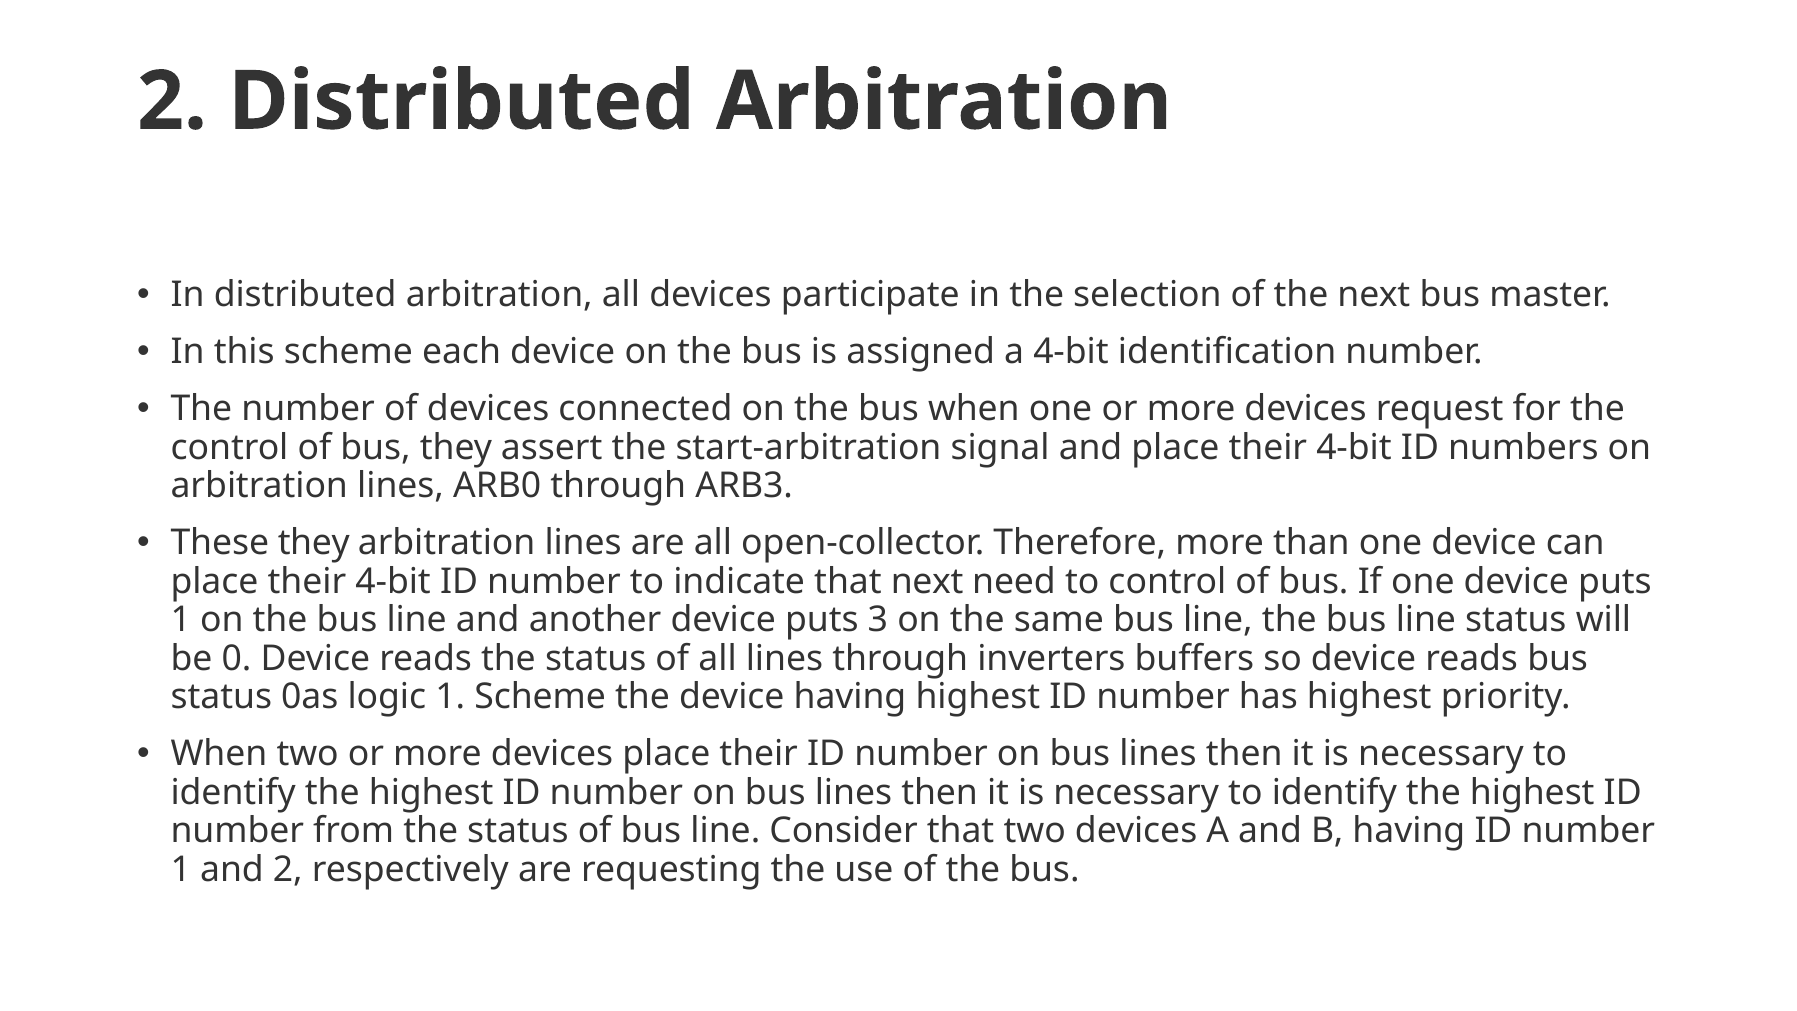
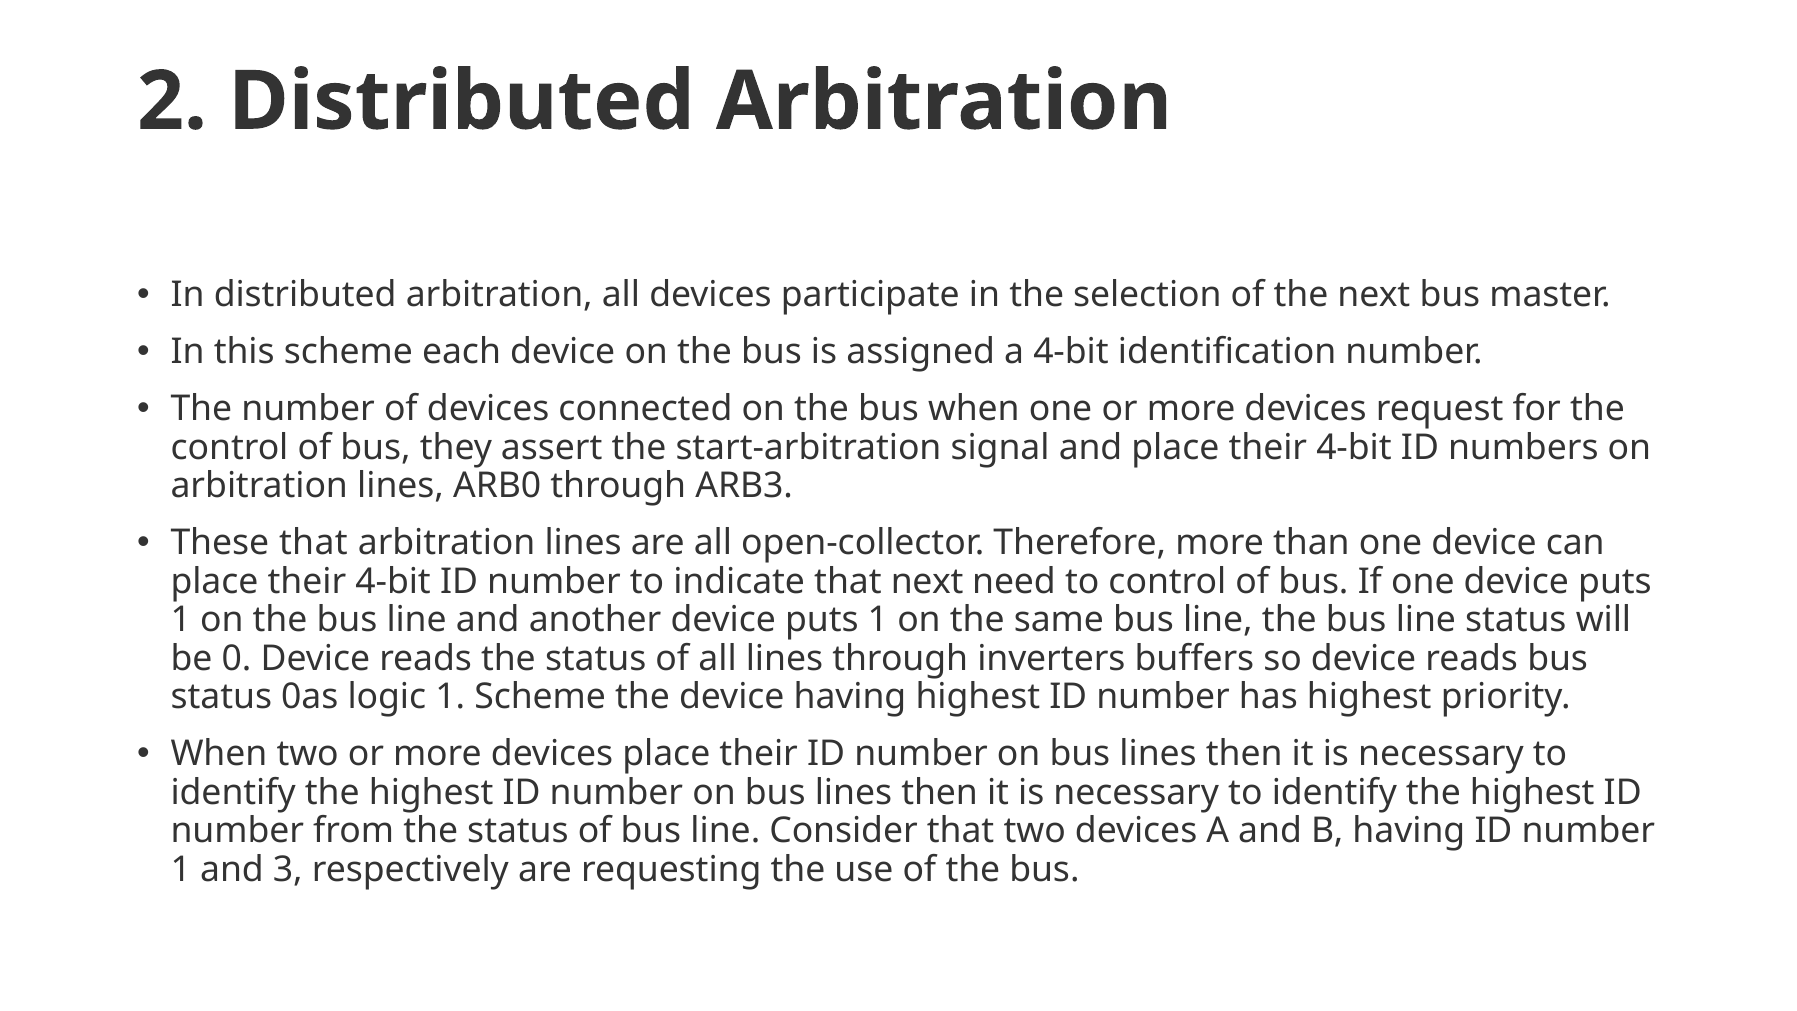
These they: they -> that (313, 543)
another device puts 3: 3 -> 1 (878, 620)
and 2: 2 -> 3 (288, 869)
